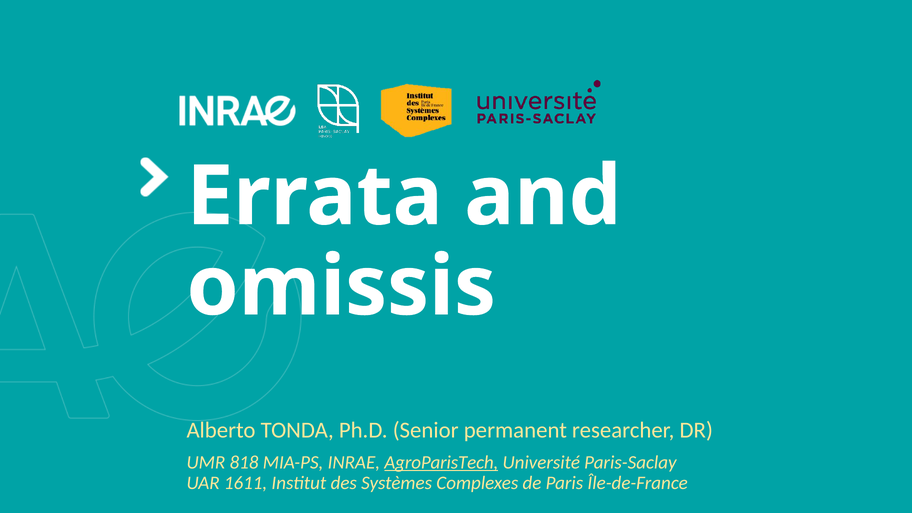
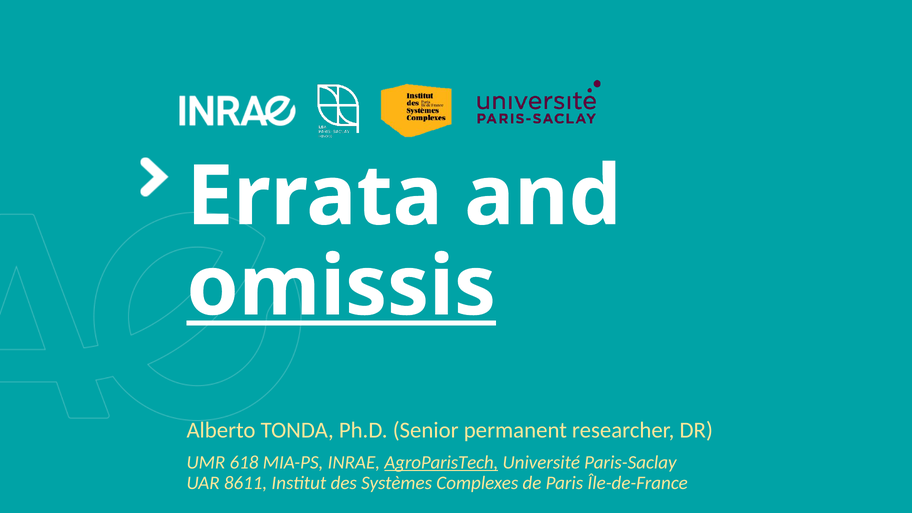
omissis underline: none -> present (341, 287)
818: 818 -> 618 (244, 462)
1611: 1611 -> 8611 (246, 483)
